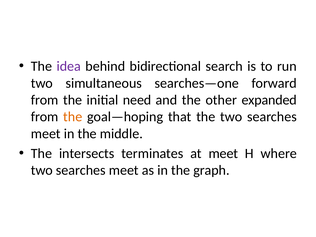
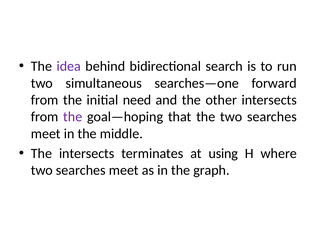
other expanded: expanded -> intersects (269, 100)
the colour: orange -> purple (73, 117)
at meet: meet -> using (223, 153)
